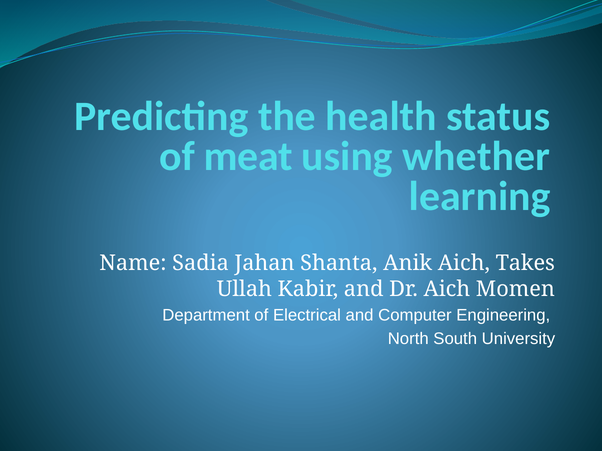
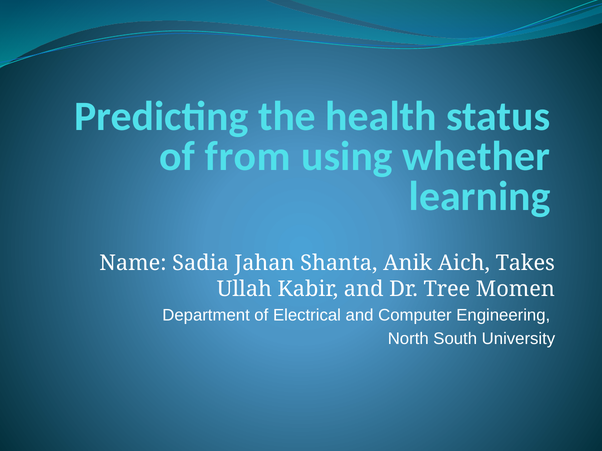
meat: meat -> from (248, 157)
Dr Aich: Aich -> Tree (447, 289)
